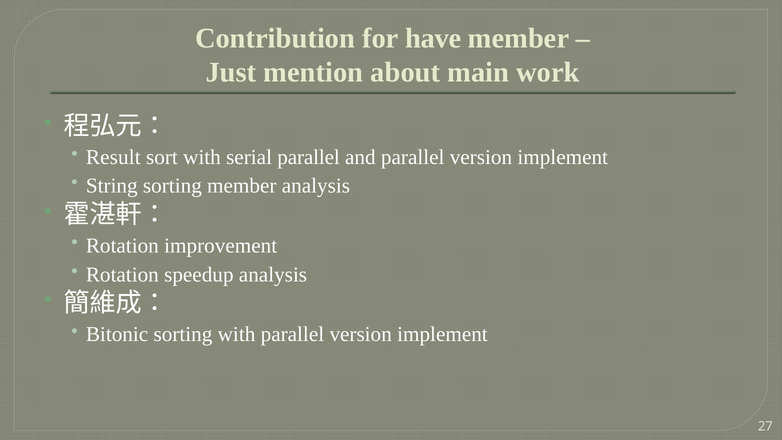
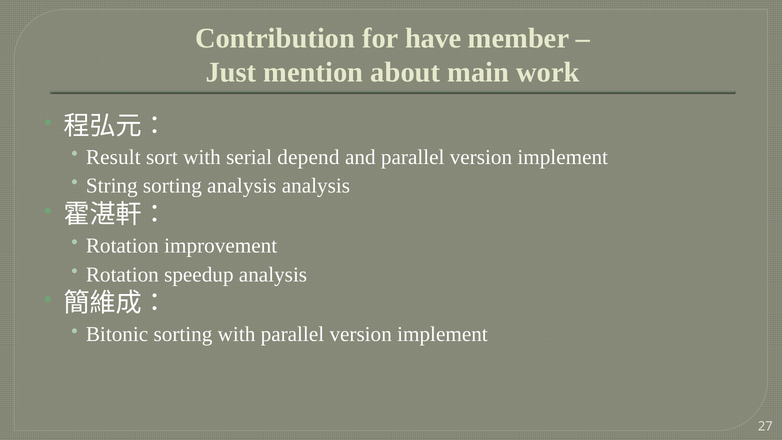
serial parallel: parallel -> depend (308, 157)
sorting member: member -> analysis (242, 186)
